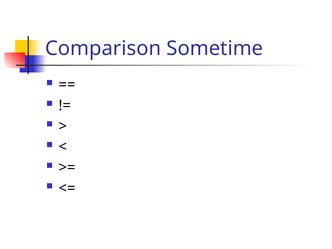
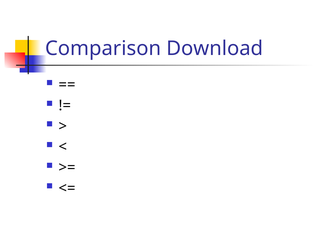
Sometime: Sometime -> Download (215, 48)
